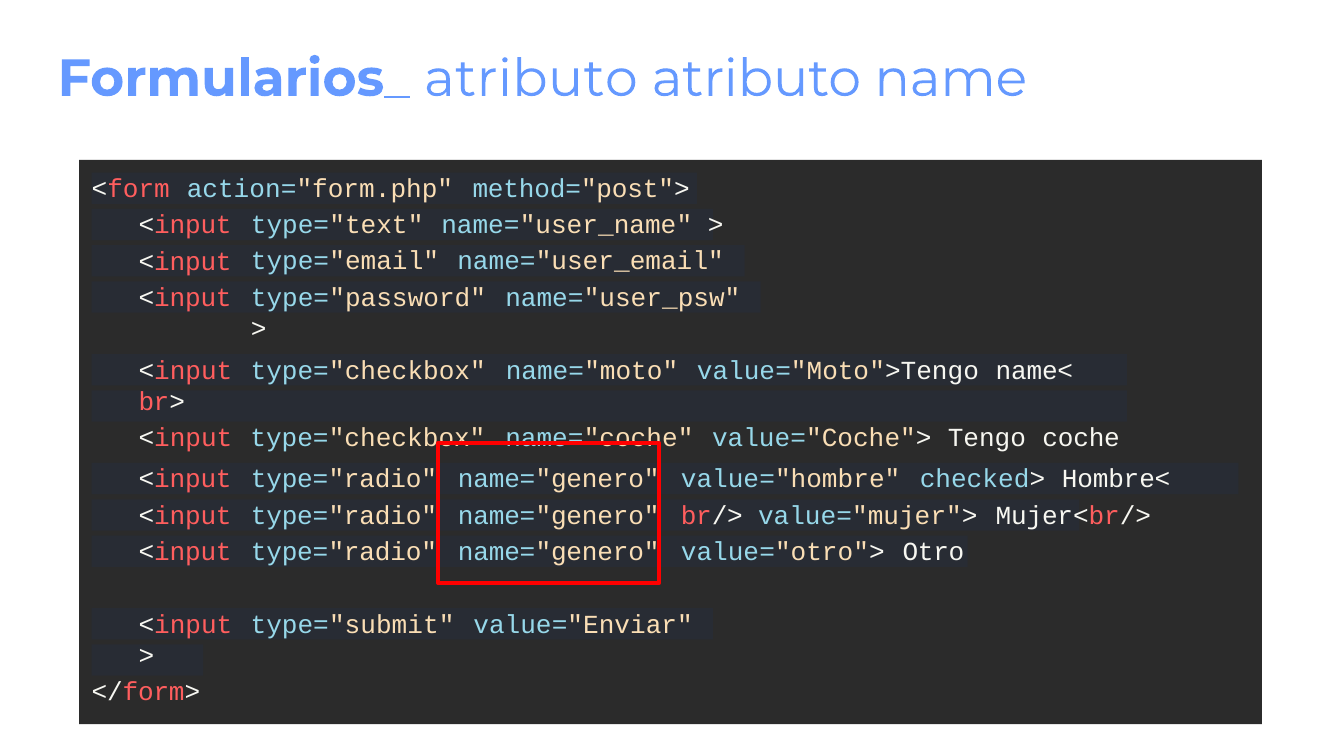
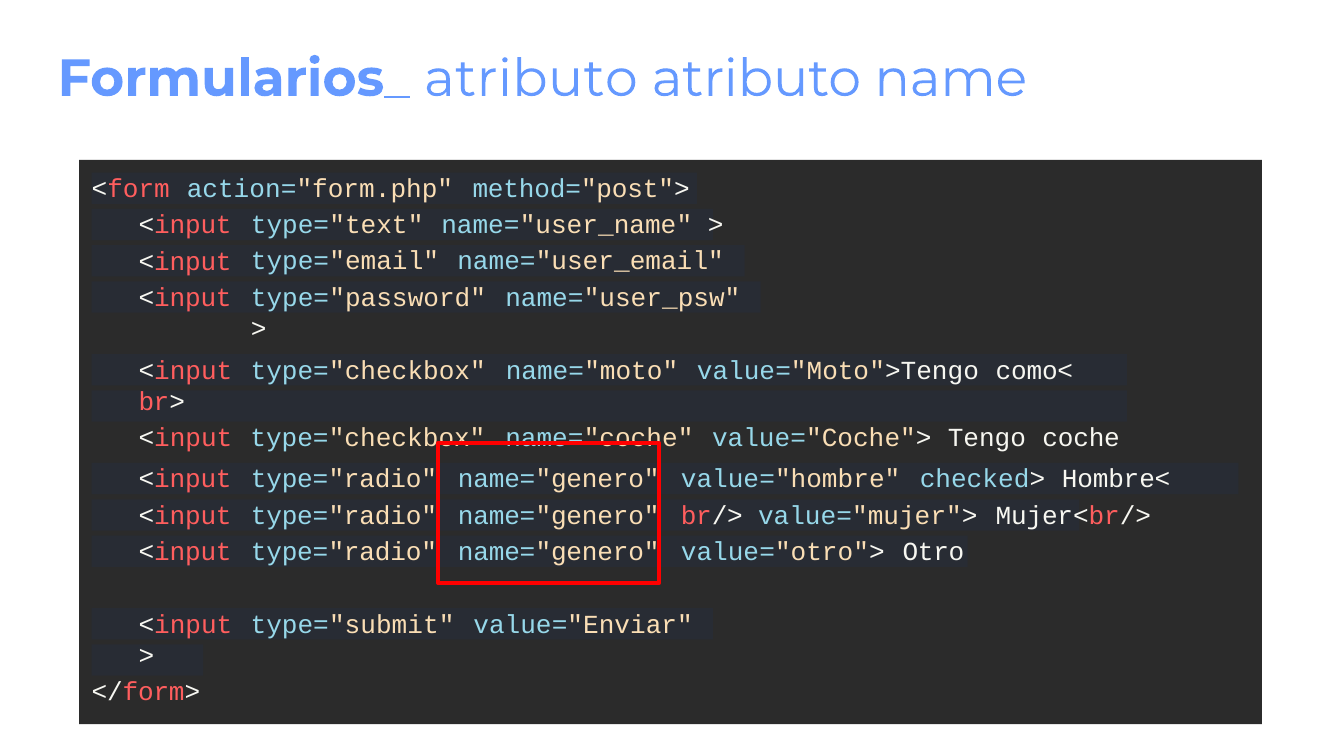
name<: name< -> como< (1034, 371)
